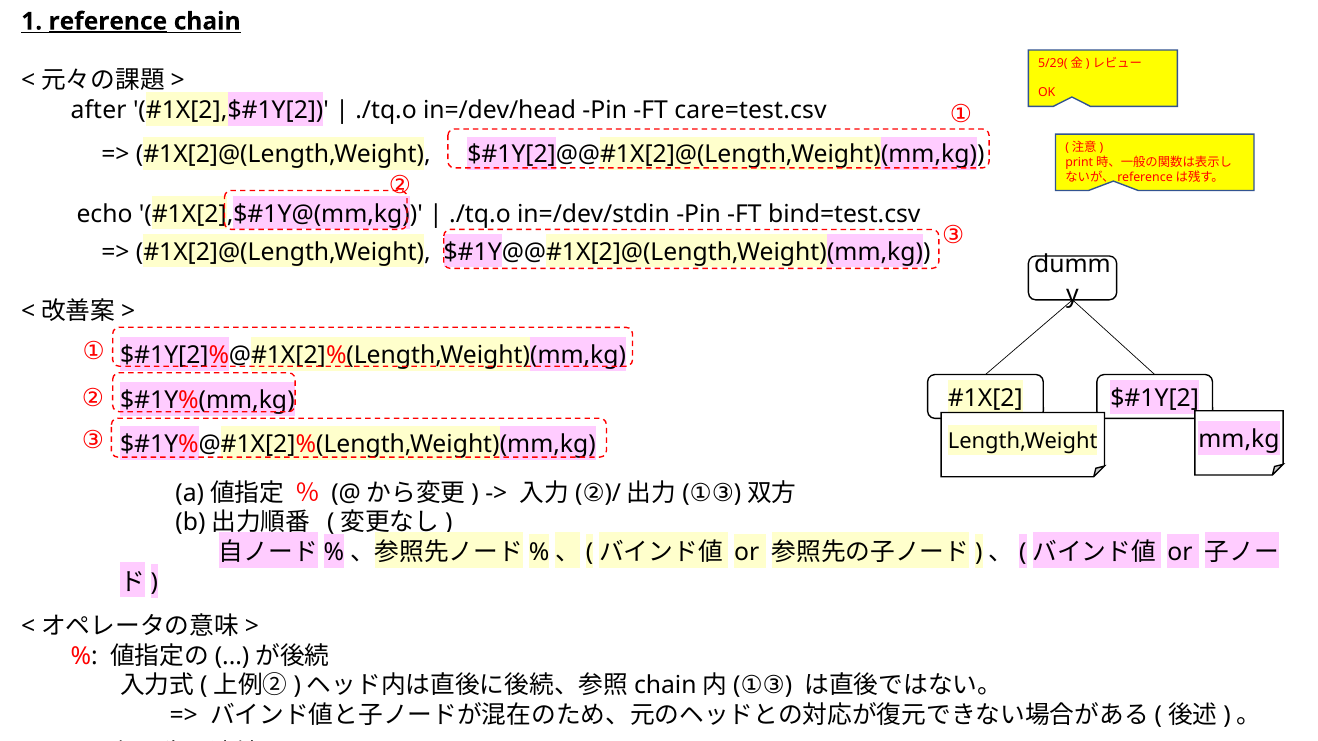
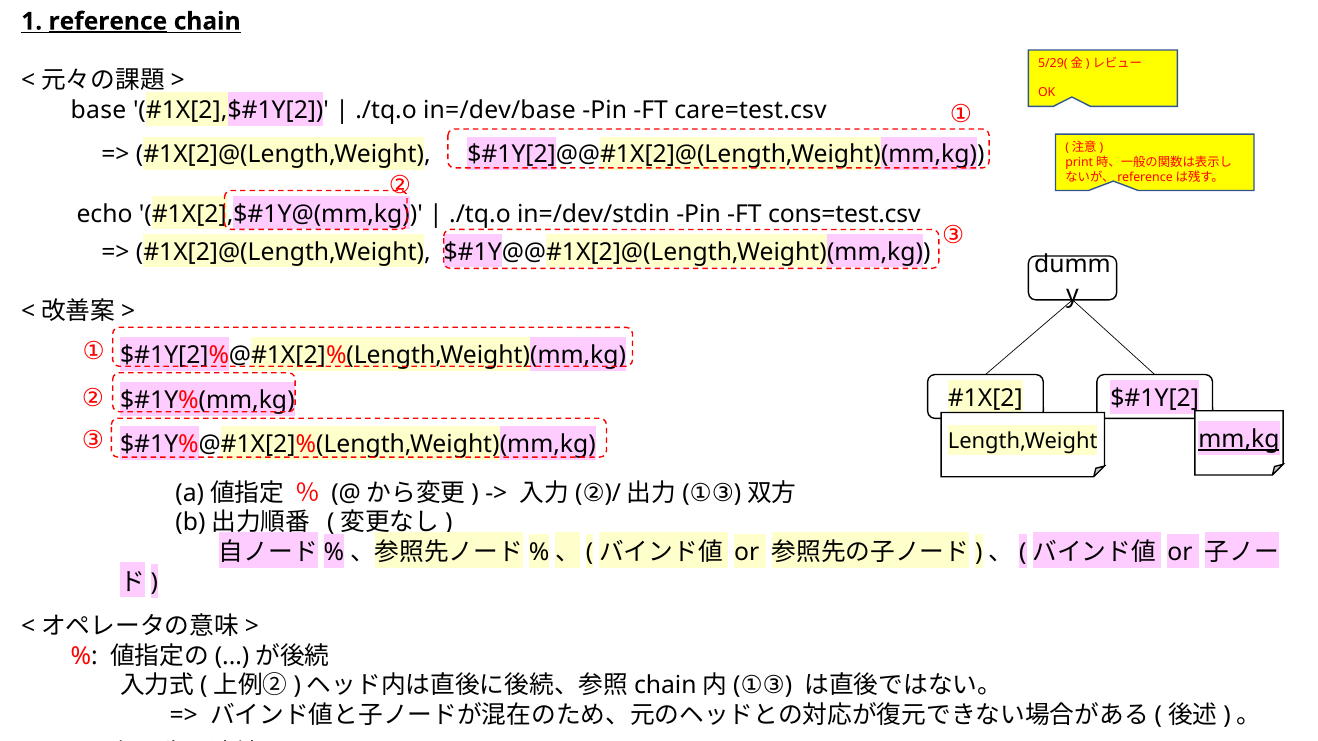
after: after -> base (99, 110)
in=/dev/head: in=/dev/head -> in=/dev/base (500, 110)
bind=test.csv: bind=test.csv -> cons=test.csv (844, 214)
mm,kg underline: none -> present (1239, 439)
